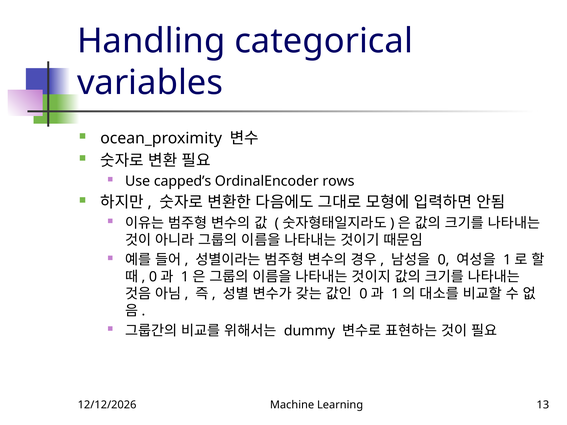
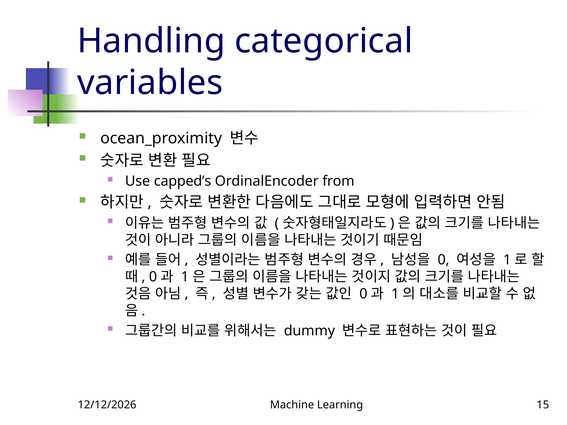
rows: rows -> from (338, 181)
13: 13 -> 15 (543, 405)
